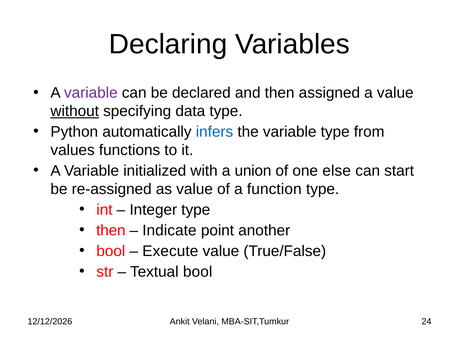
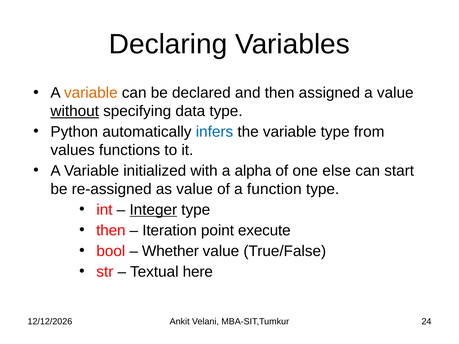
variable colour: purple -> orange (91, 93)
union: union -> alpha (253, 171)
Integer underline: none -> present (153, 210)
Indicate: Indicate -> Iteration (170, 231)
another: another -> execute (264, 231)
Execute: Execute -> Whether (170, 251)
Textual bool: bool -> here (198, 272)
